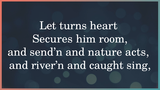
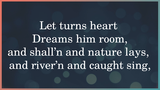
Secures: Secures -> Dreams (53, 39)
send’n: send’n -> shall’n (46, 52)
acts: acts -> lays (137, 52)
